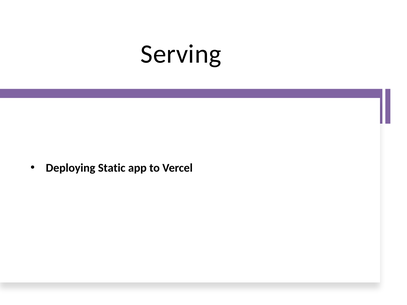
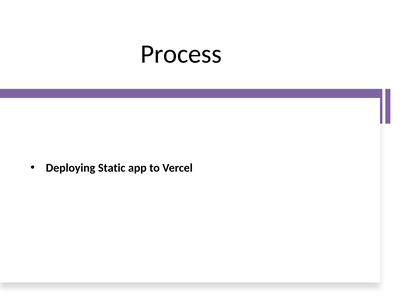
Serving: Serving -> Process (181, 54)
